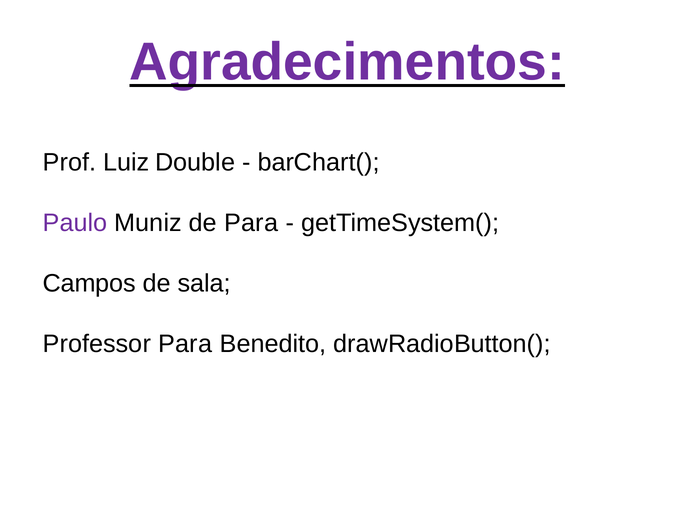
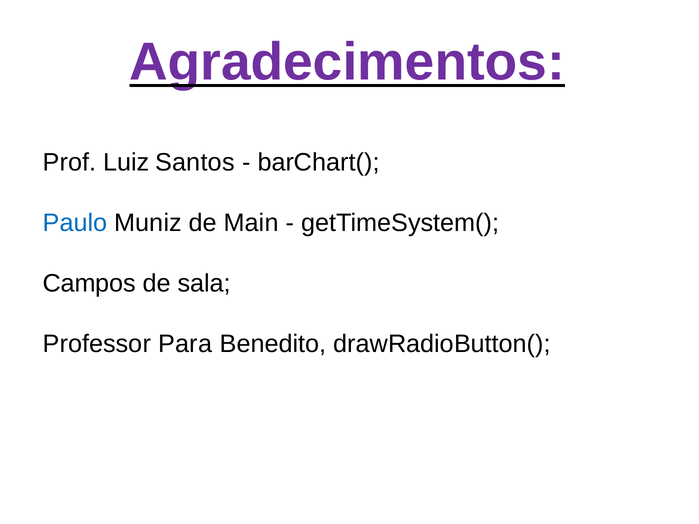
Double: Double -> Santos (195, 162)
Paulo colour: purple -> blue (75, 223)
de Para: Para -> Main (251, 223)
